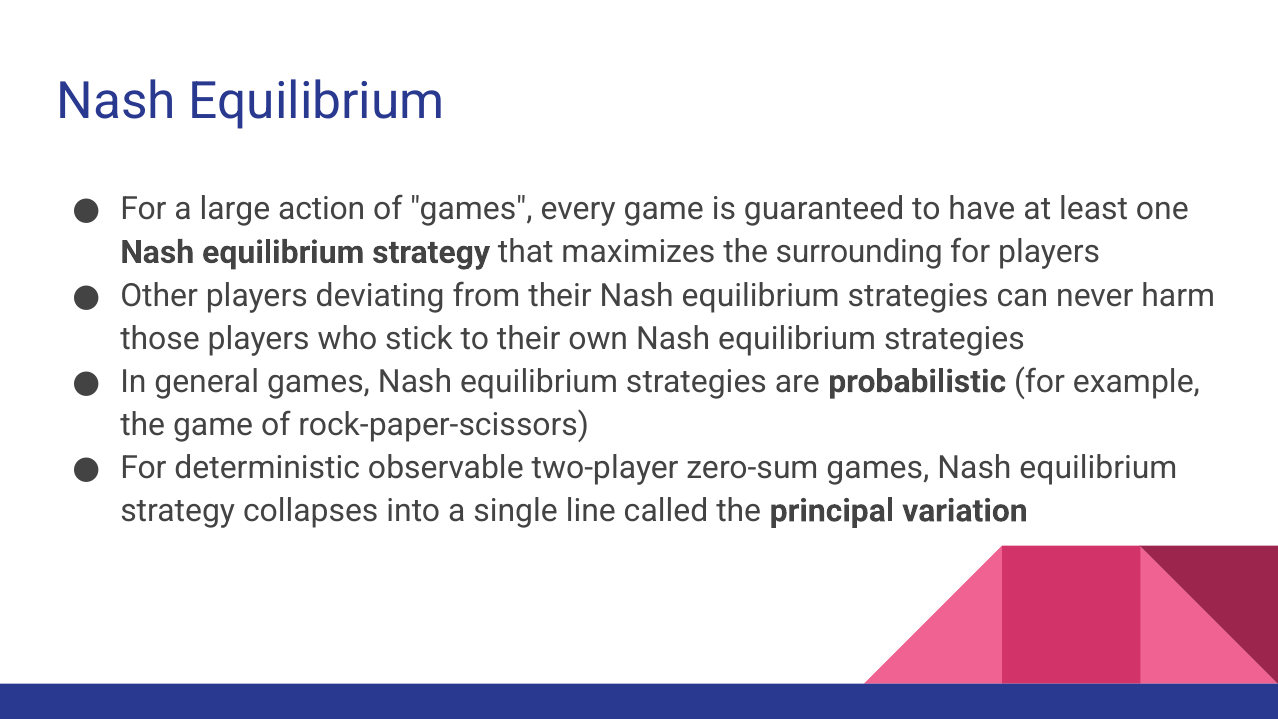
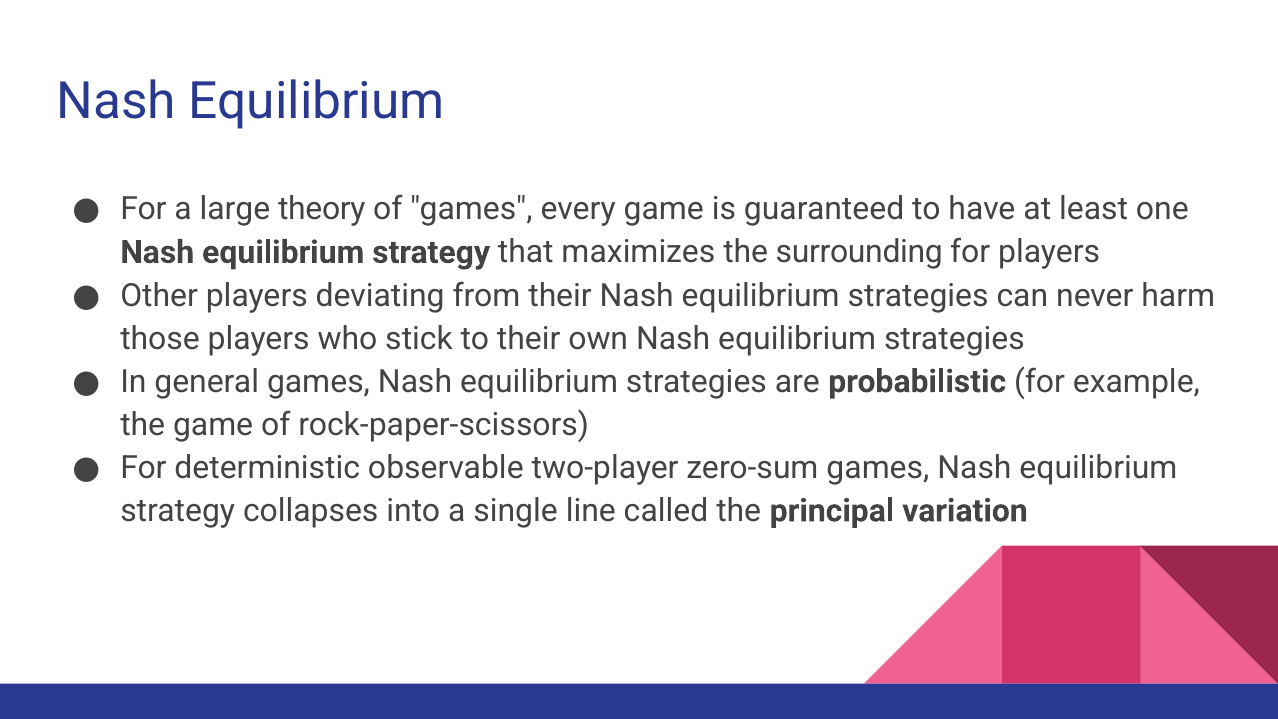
action: action -> theory (322, 209)
